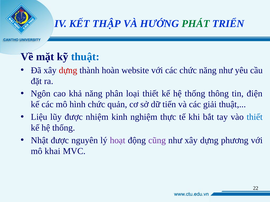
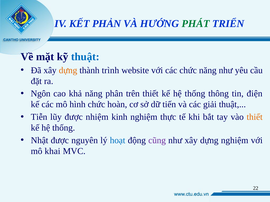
THẬP: THẬP -> PHẢN (107, 24)
dựng colour: red -> orange (68, 70)
hoàn: hoàn -> trình (110, 70)
loại: loại -> trên (133, 94)
quản: quản -> hoàn (117, 105)
Liệu: Liệu -> Tiễn (39, 117)
thiết colour: blue -> orange (255, 117)
hoạt colour: purple -> blue (118, 141)
dựng phương: phương -> nghiệm (235, 141)
